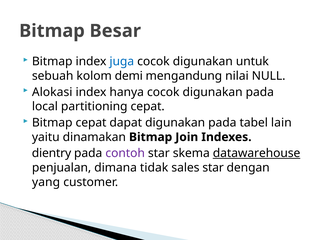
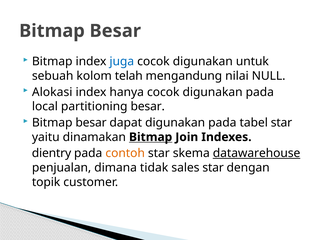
demi: demi -> telah (129, 76)
partitioning cepat: cepat -> besar (148, 106)
cepat: cepat -> besar (91, 123)
tabel lain: lain -> star (281, 123)
Bitmap underline: none -> present (151, 137)
contoh colour: purple -> orange (125, 153)
yang: yang -> topik (46, 182)
